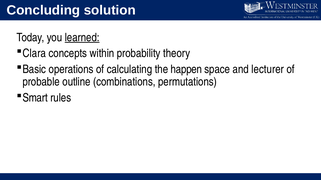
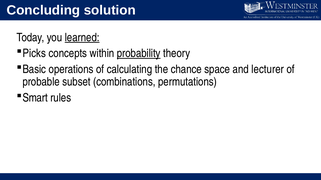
Clara: Clara -> Picks (34, 54)
probability underline: none -> present (139, 54)
happen: happen -> chance (186, 70)
outline: outline -> subset (76, 82)
